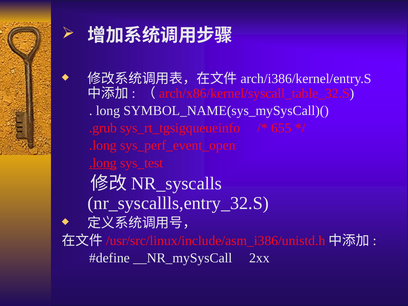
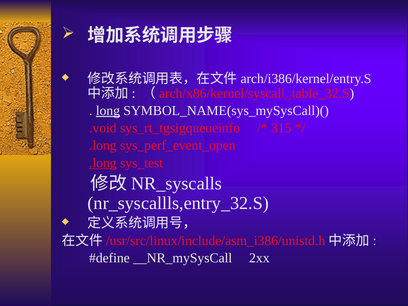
long underline: none -> present (108, 111)
.grub: .grub -> .void (103, 128)
655: 655 -> 315 (281, 128)
